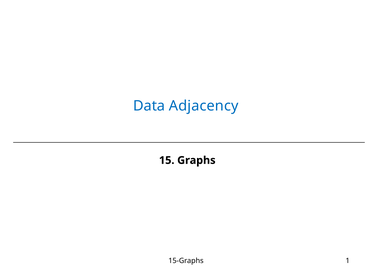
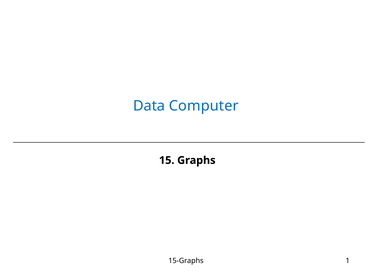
Adjacency: Adjacency -> Computer (204, 106)
